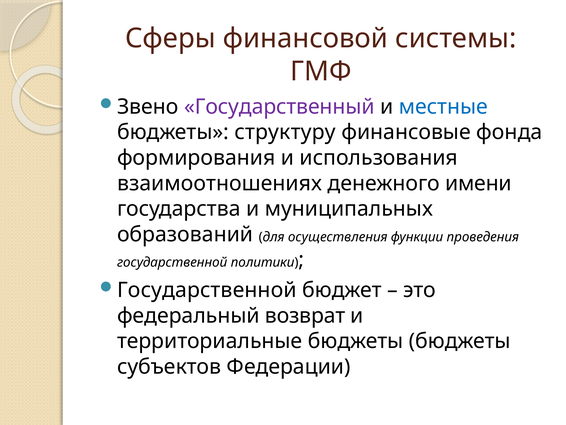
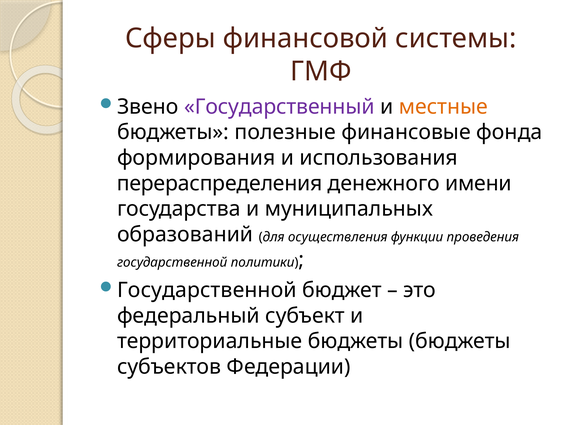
местные colour: blue -> orange (443, 107)
структуру: структуру -> полезные (285, 132)
взаимоотношениях: взаимоотношениях -> перераспределения (220, 183)
возврат: возврат -> субъект (305, 315)
